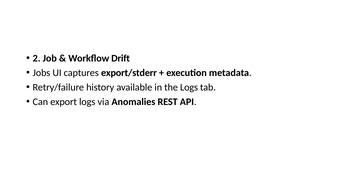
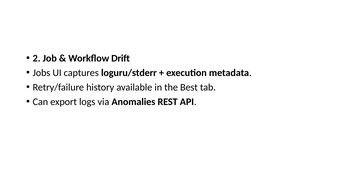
export/stderr: export/stderr -> loguru/stderr (129, 73)
the Logs: Logs -> Best (189, 87)
